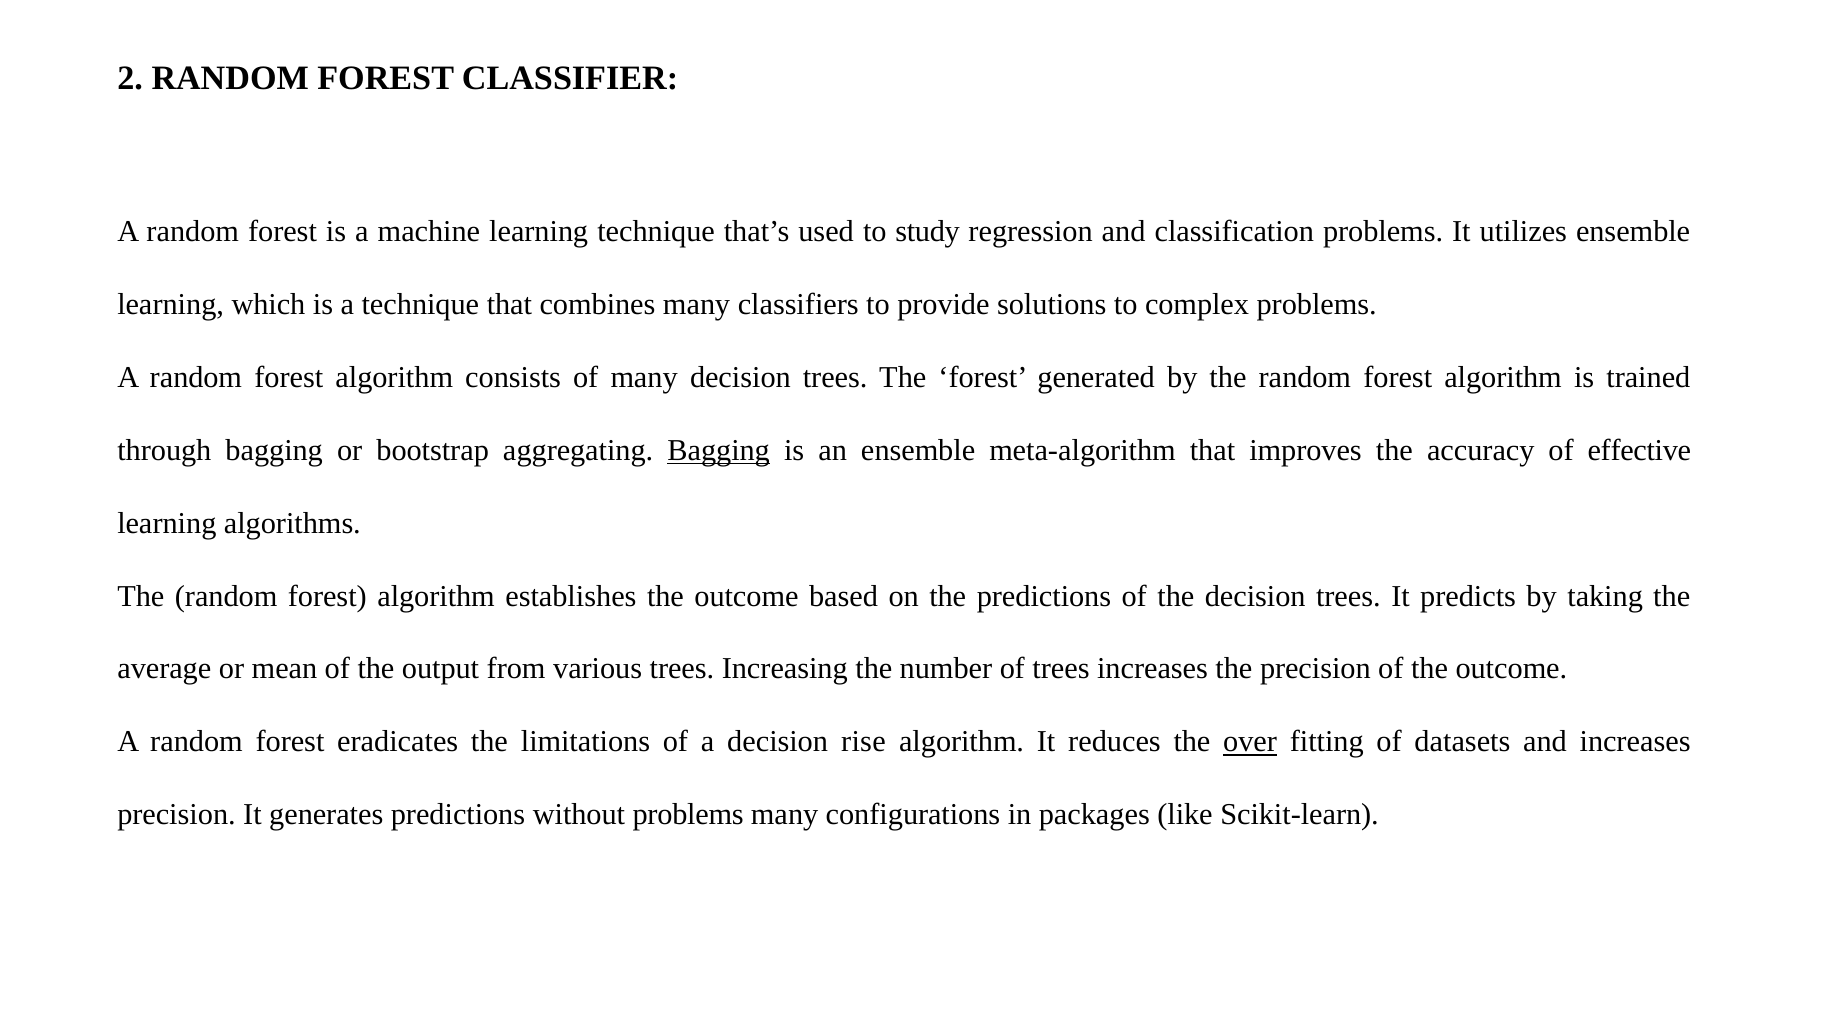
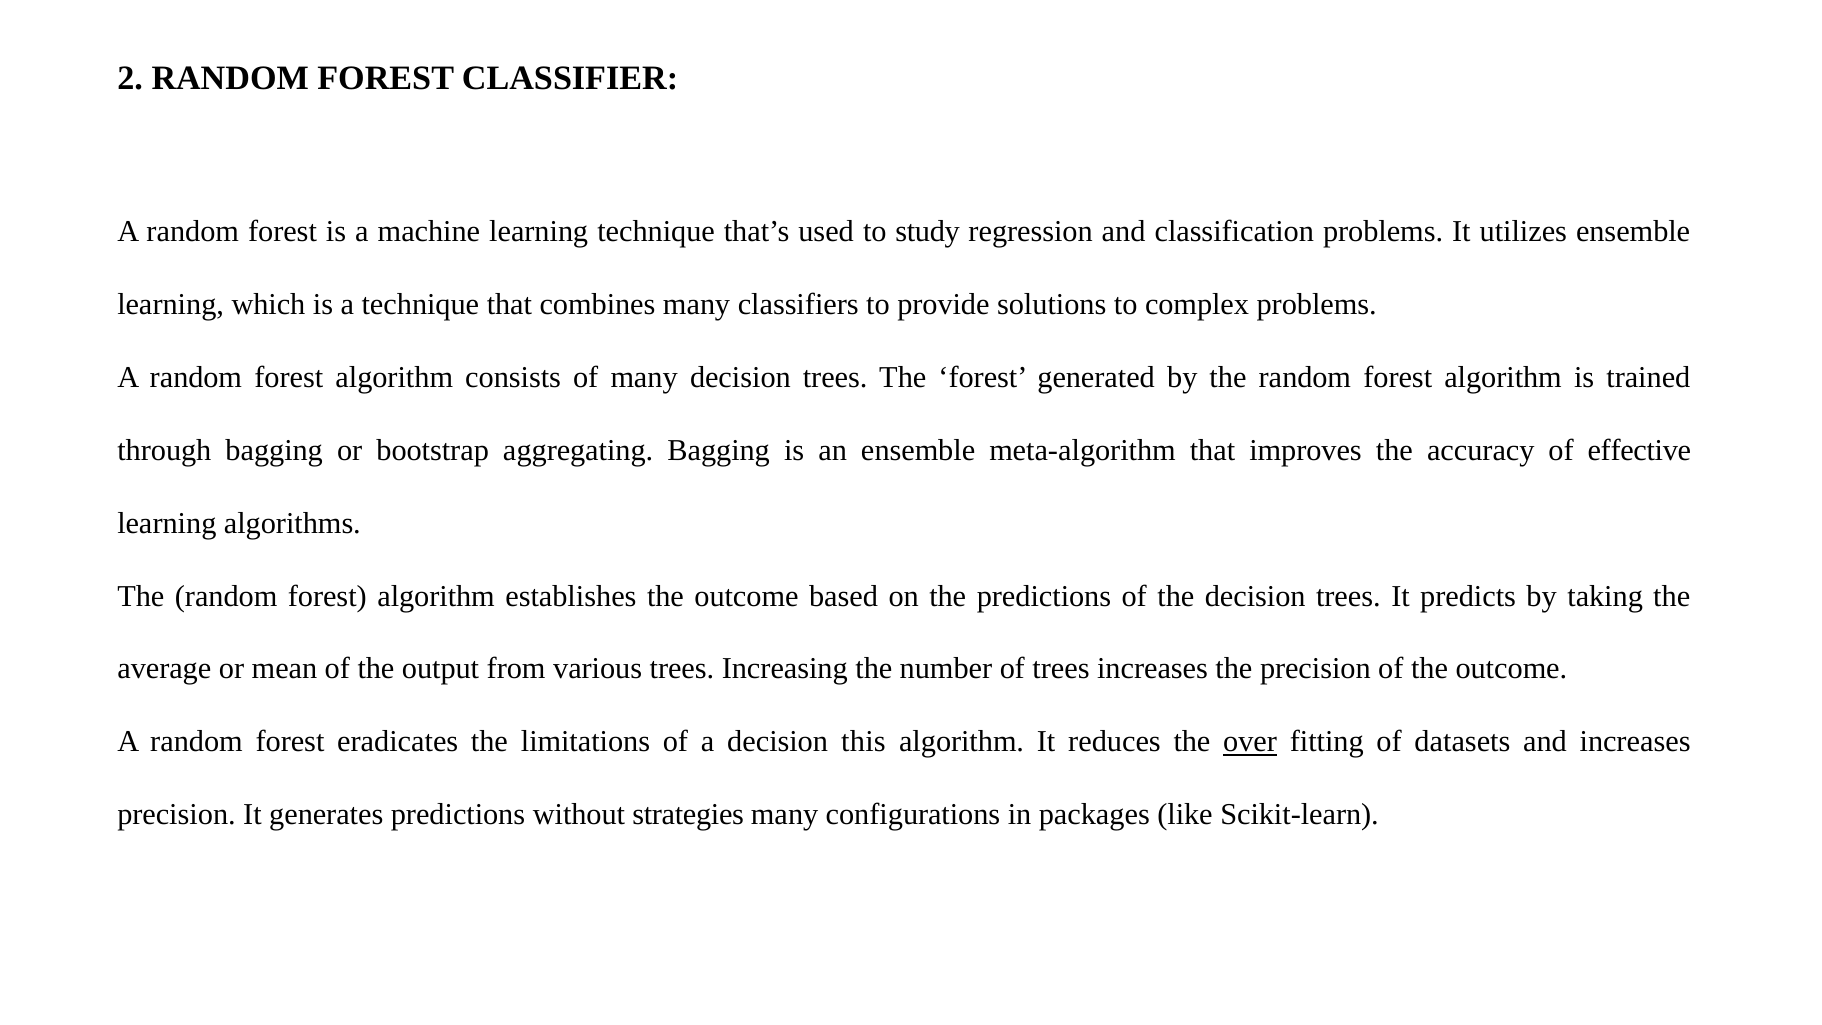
Bagging underline: present -> none (719, 450)
rise: rise -> this (863, 742)
without problems: problems -> strategies (688, 815)
